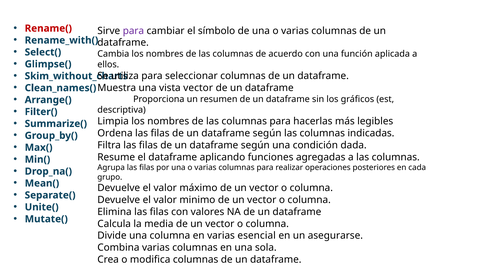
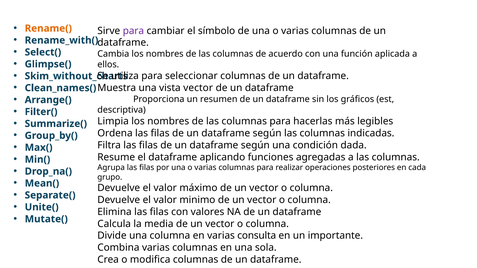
Rename( colour: red -> orange (48, 28)
esencial: esencial -> consulta (257, 236)
asegurarse: asegurarse -> importante (335, 236)
